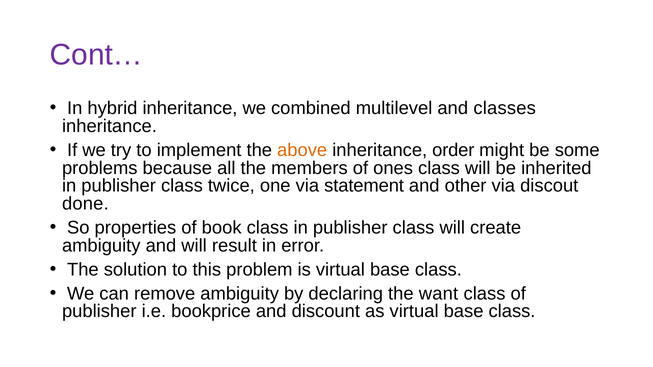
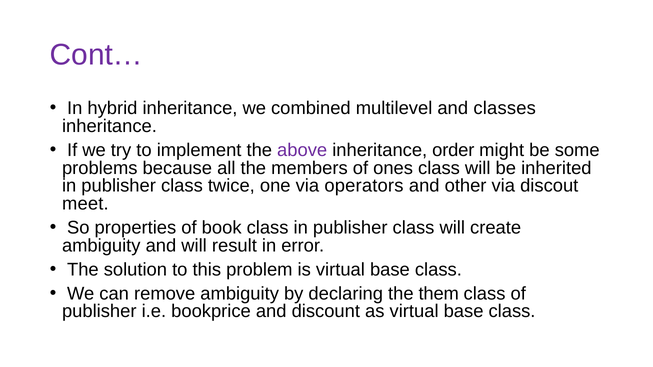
above colour: orange -> purple (302, 150)
statement: statement -> operators (364, 186)
done: done -> meet (85, 204)
want: want -> them (439, 294)
